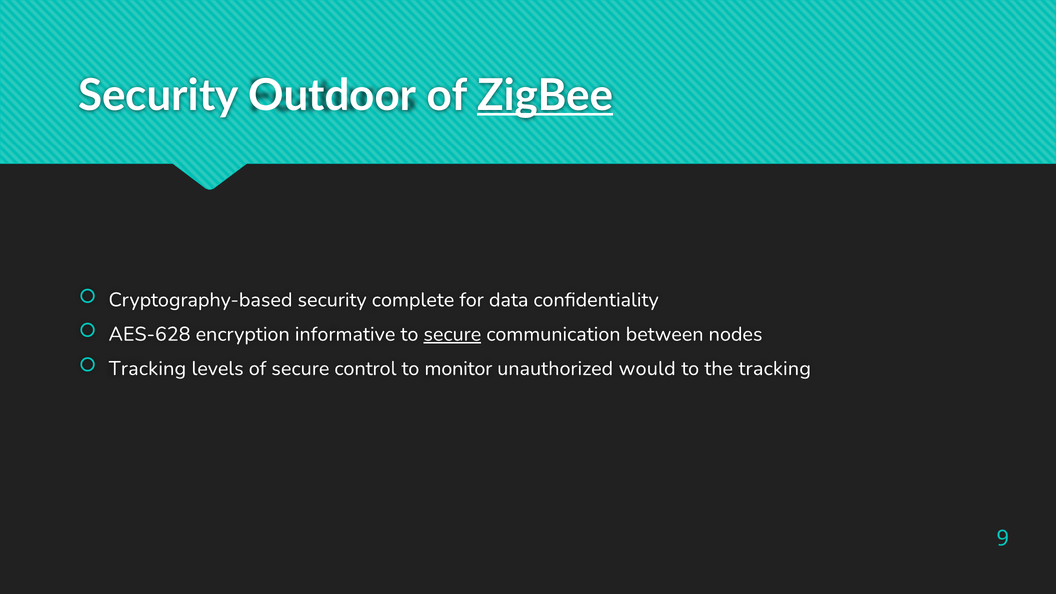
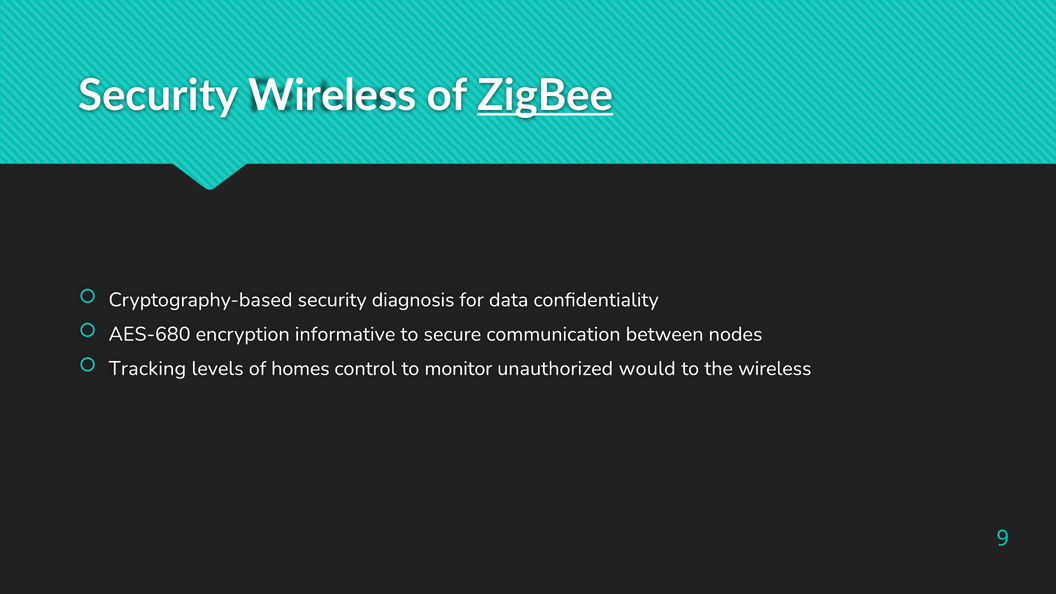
Security Outdoor: Outdoor -> Wireless (332, 95)
complete: complete -> diagnosis (413, 300)
AES-628: AES-628 -> AES-680 (150, 334)
secure underline: present -> none (452, 334)
of secure: secure -> homes (300, 368)
the tracking: tracking -> wireless (775, 368)
